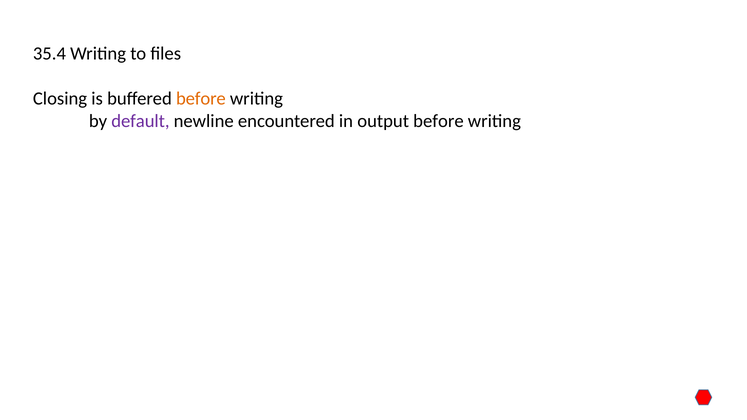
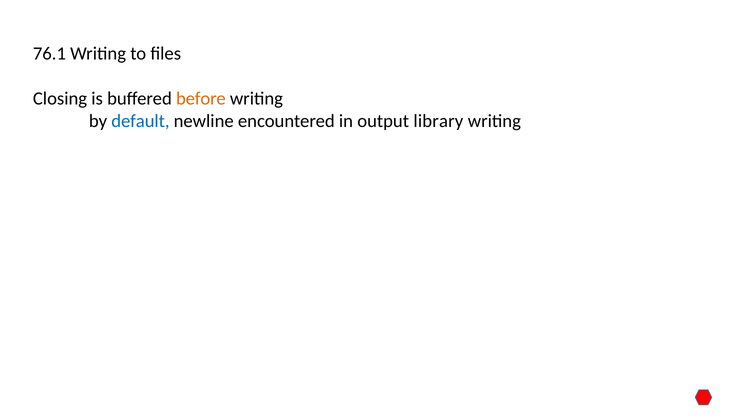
35.4: 35.4 -> 76.1 (49, 54)
default colour: purple -> blue (140, 121)
output before: before -> library (438, 121)
